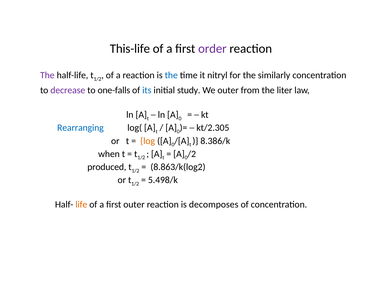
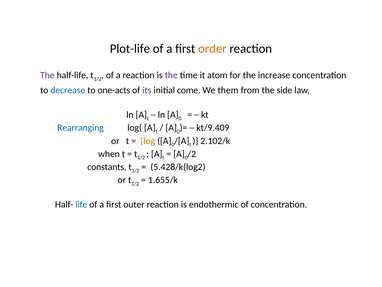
This-life: This-life -> Plot-life (130, 49)
order colour: purple -> orange (212, 49)
the colour: blue -> purple (171, 75)
nitryl: nitryl -> atom (217, 75)
similarly: similarly -> increase (274, 75)
decrease colour: purple -> blue (68, 90)
one-falls: one-falls -> one-acts (114, 90)
its colour: blue -> purple (147, 90)
study: study -> come (189, 90)
We outer: outer -> them (228, 90)
liter: liter -> side (285, 90)
kt/2.305: kt/2.305 -> kt/9.409 (213, 128)
8.386/k: 8.386/k -> 2.102/k (215, 141)
produced: produced -> constants (107, 167)
8.863/k(log2: 8.863/k(log2 -> 5.428/k(log2 (178, 167)
5.498/k: 5.498/k -> 1.655/k (163, 180)
life colour: orange -> blue (81, 204)
decomposes: decomposes -> endothermic (214, 204)
